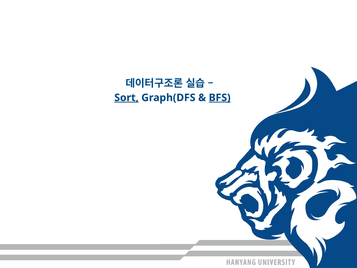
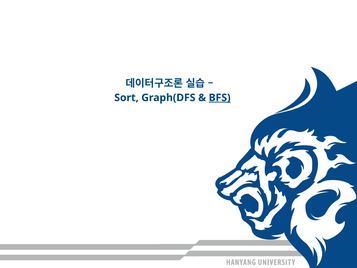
Sort underline: present -> none (126, 98)
